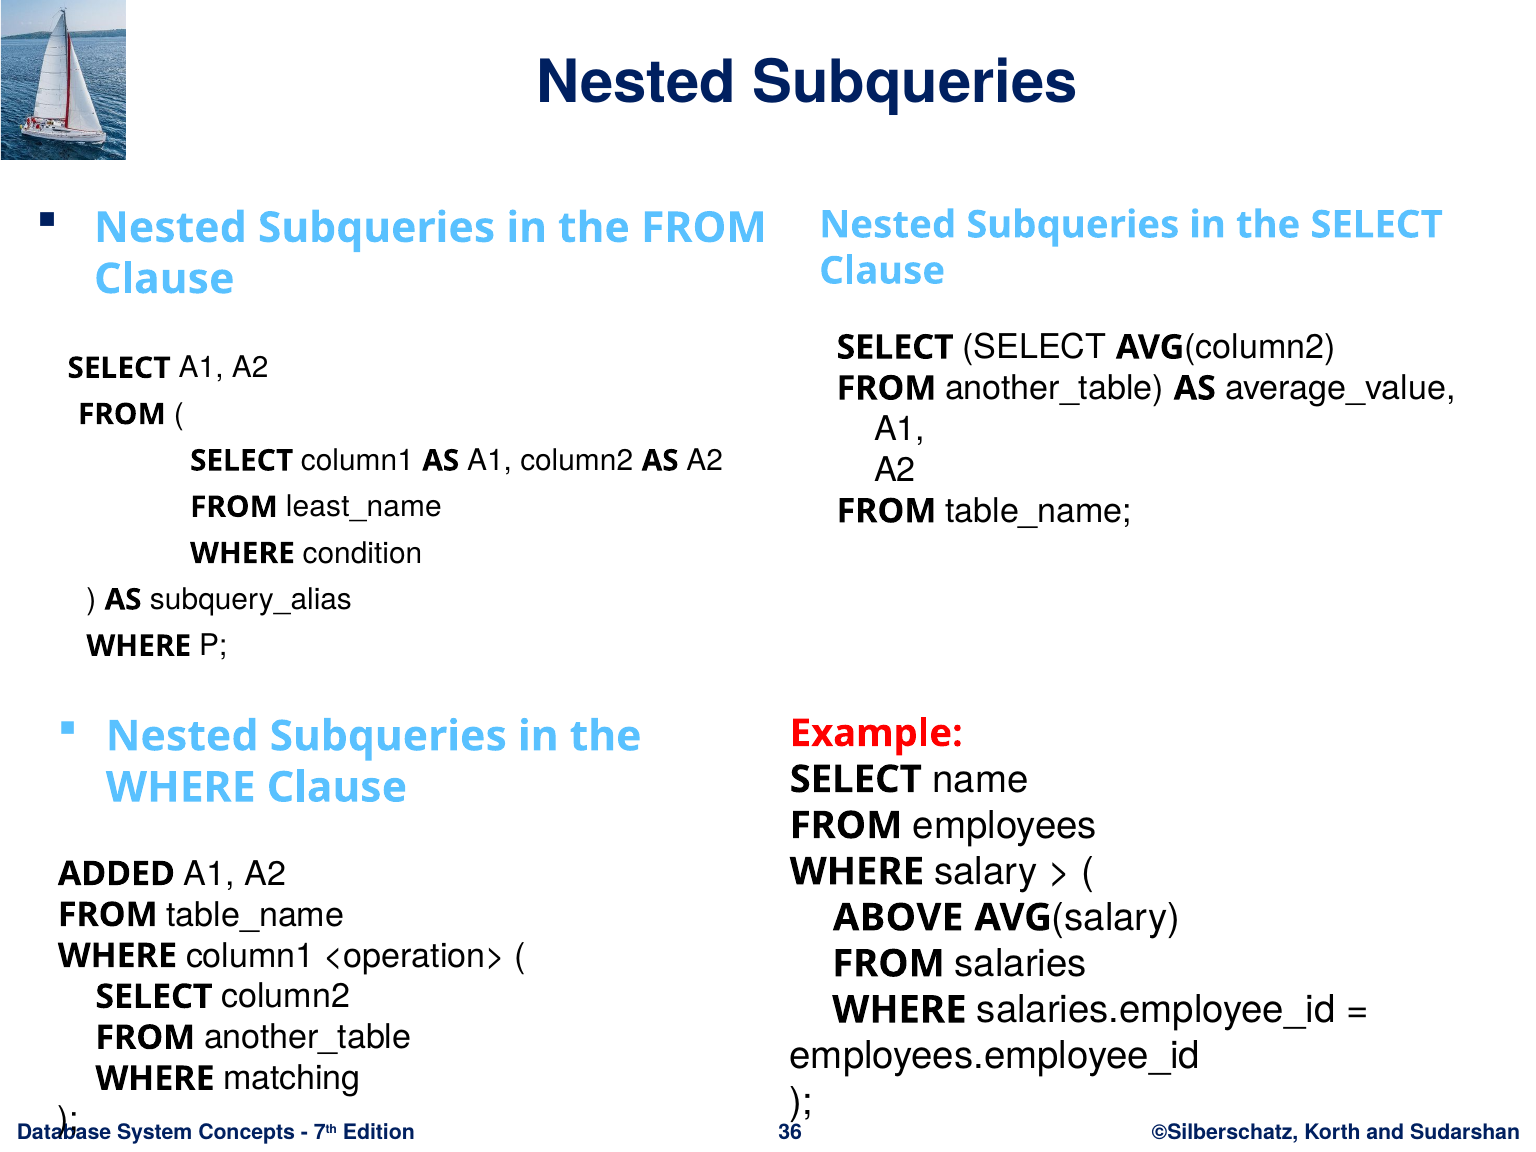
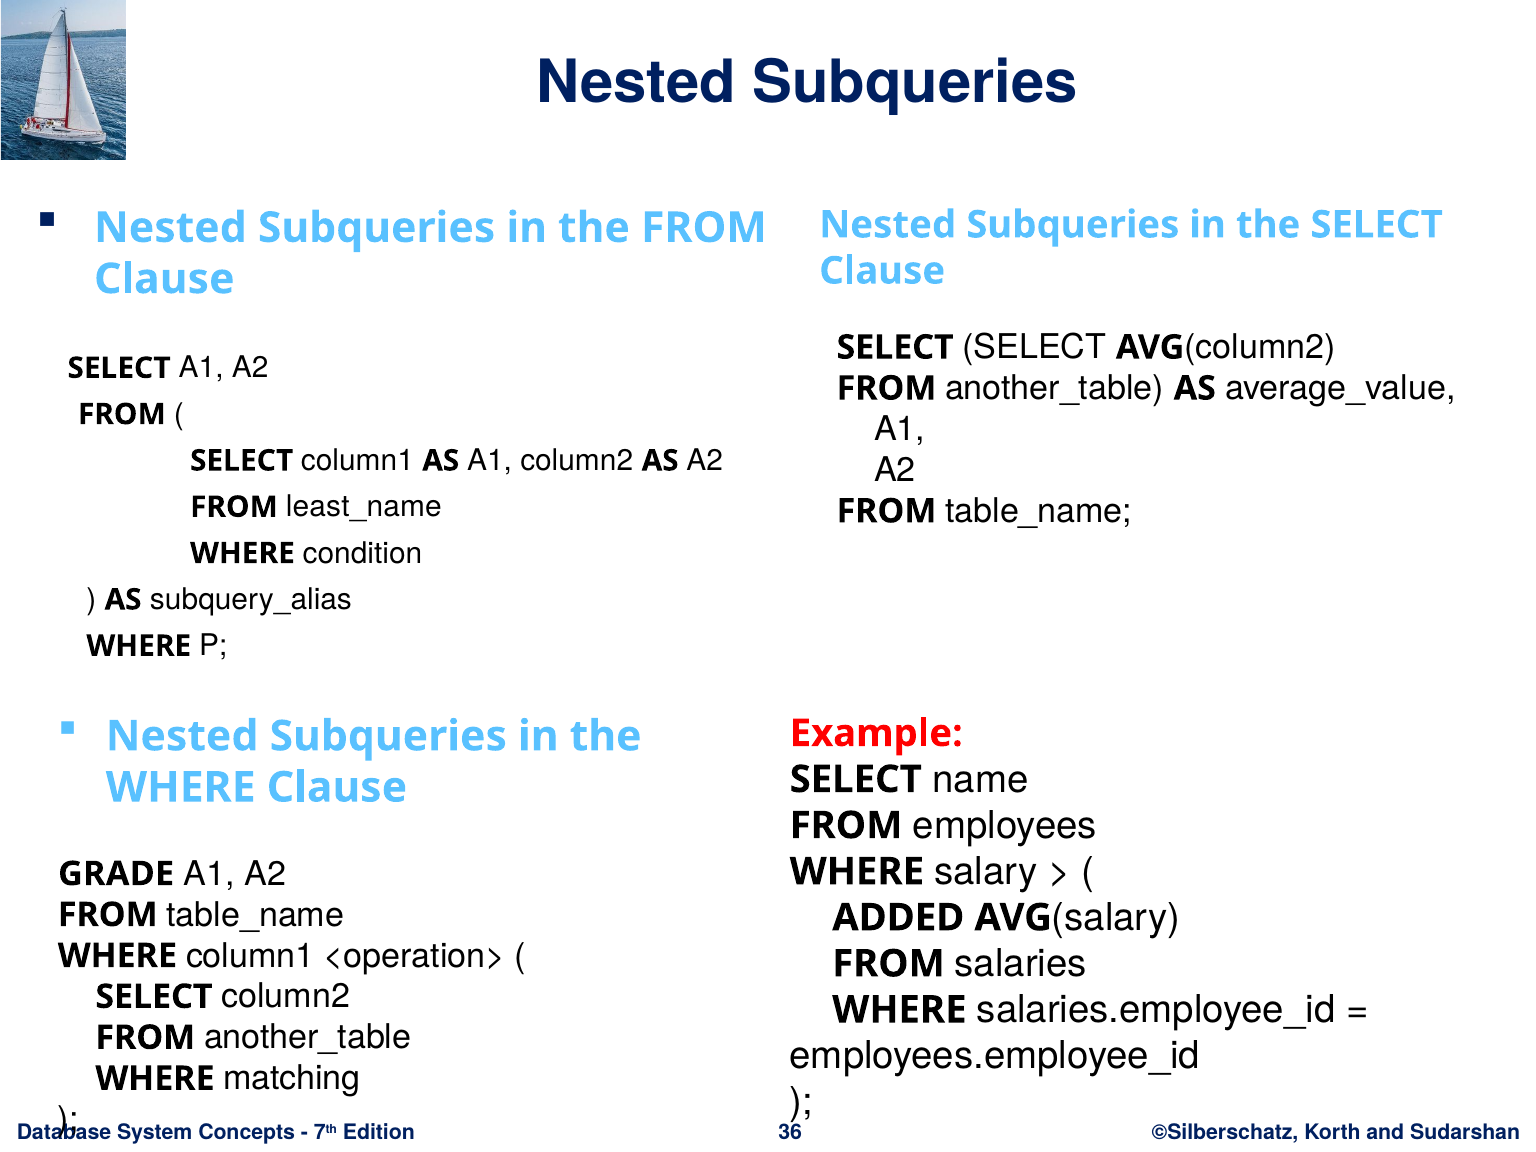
ADDED: ADDED -> GRADE (116, 874)
ABOVE: ABOVE -> ADDED (898, 918)
